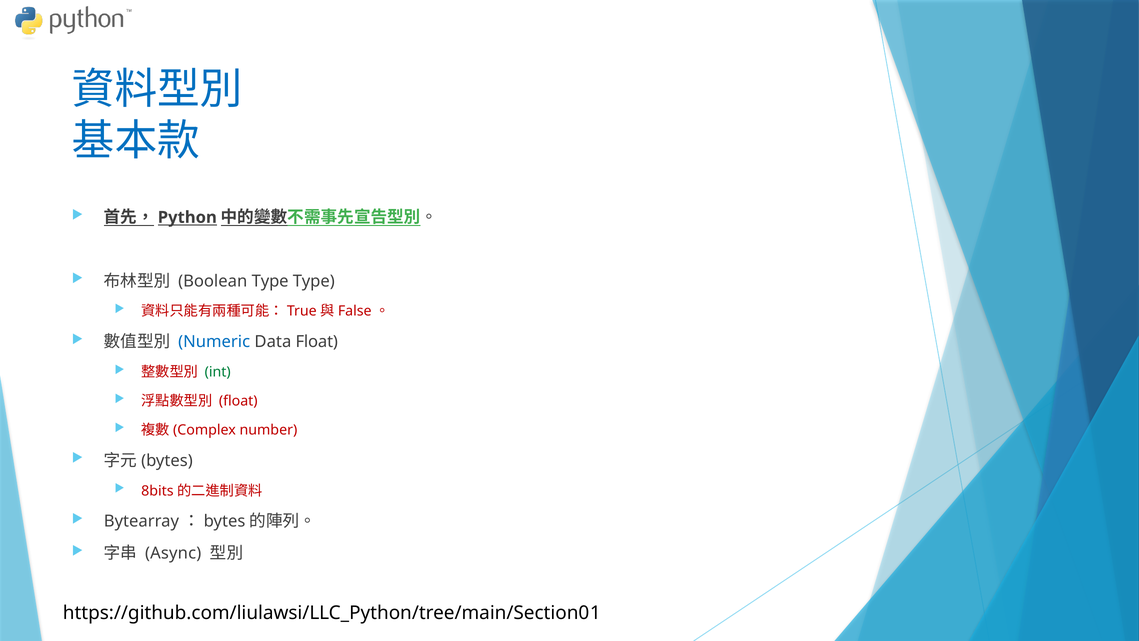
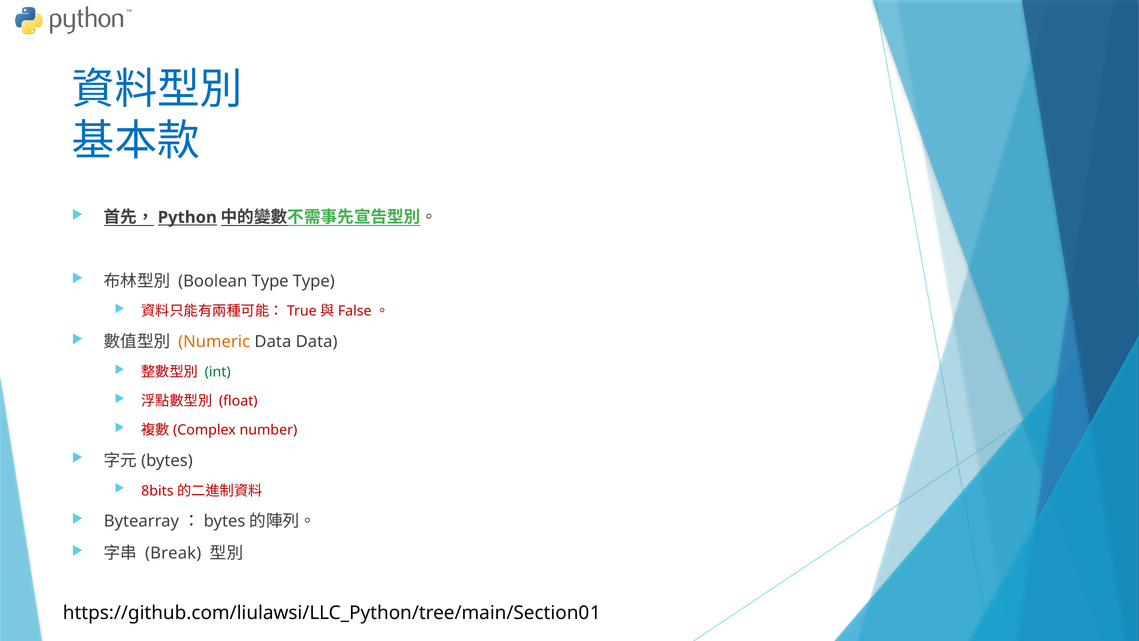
Numeric colour: blue -> orange (214, 342)
Data Float: Float -> Data (317, 342)
Async: Async -> Break (173, 553)
